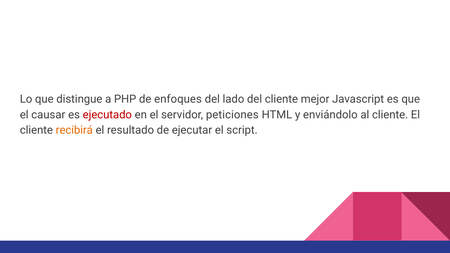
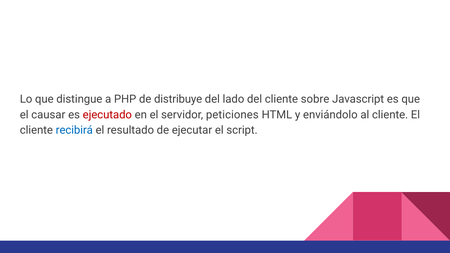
enfoques: enfoques -> distribuye (178, 99)
mejor: mejor -> sobre (315, 99)
recibirá colour: orange -> blue (74, 130)
